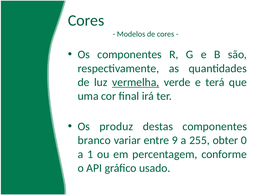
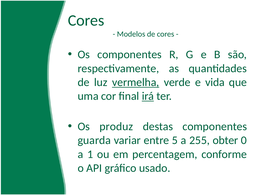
terá: terá -> vida (215, 83)
irá underline: none -> present (148, 97)
branco: branco -> guarda (94, 141)
9: 9 -> 5 (175, 141)
